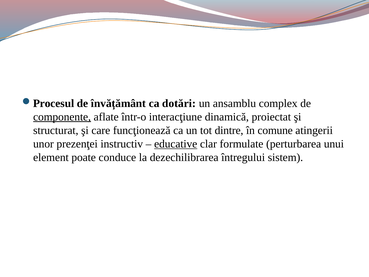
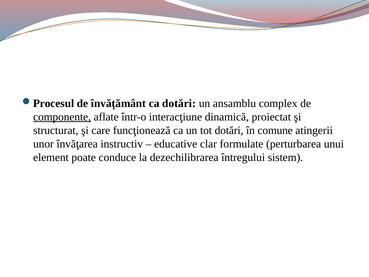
tot dintre: dintre -> dotări (229, 130)
prezenţei: prezenţei -> învăţarea (77, 144)
educative underline: present -> none (176, 144)
